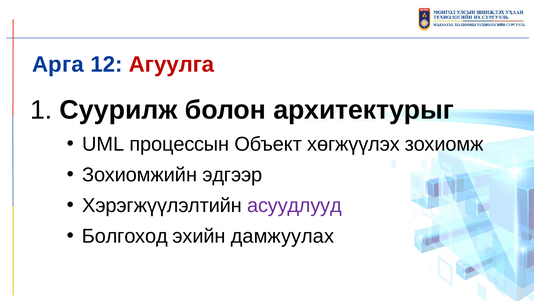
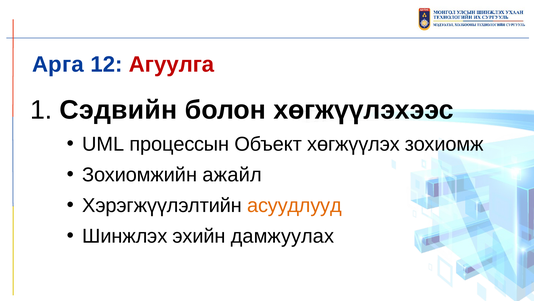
Суурилж: Суурилж -> Сэдвийн (118, 110)
архитектурыг: архитектурыг -> хөгжүүлэхээс (364, 110)
эдгээр: эдгээр -> ажайл (232, 175)
асуудлууд colour: purple -> orange (294, 205)
Болгоход: Болгоход -> Шинжлэх (125, 236)
